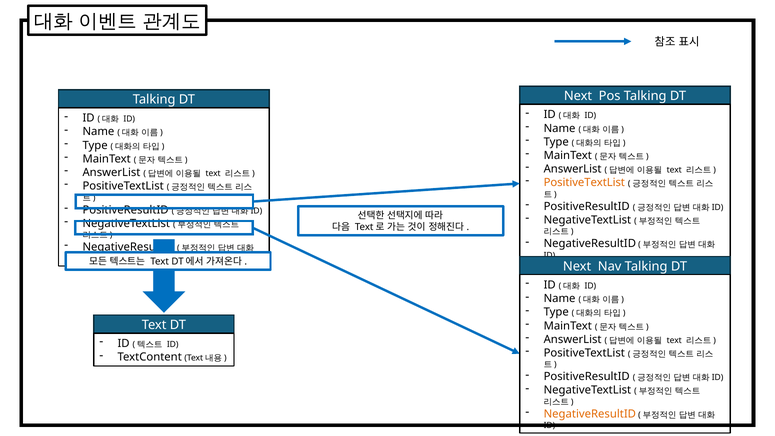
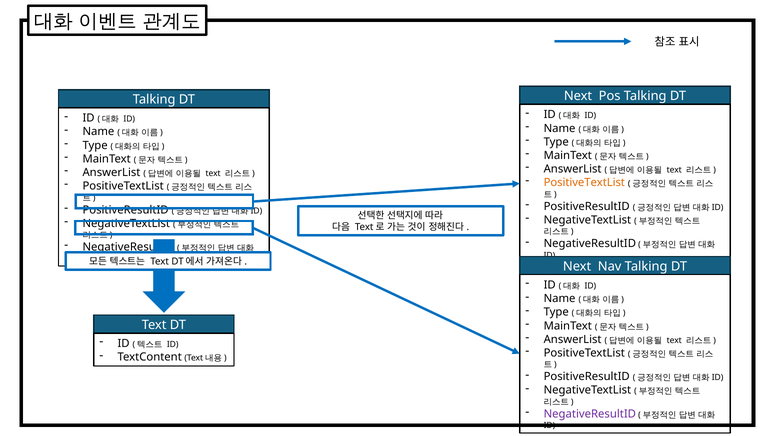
NegativeResultID colour: orange -> purple (590, 414)
